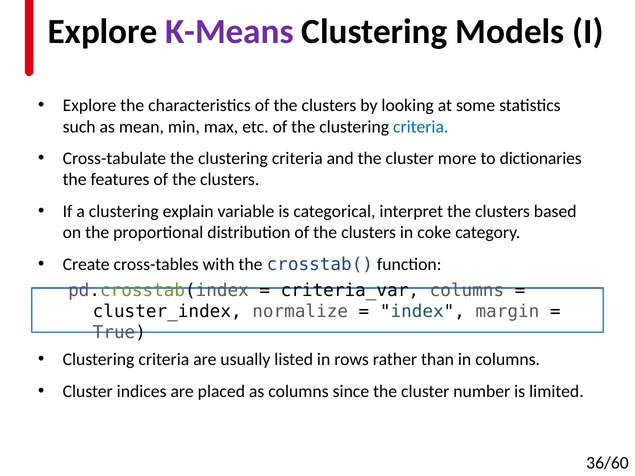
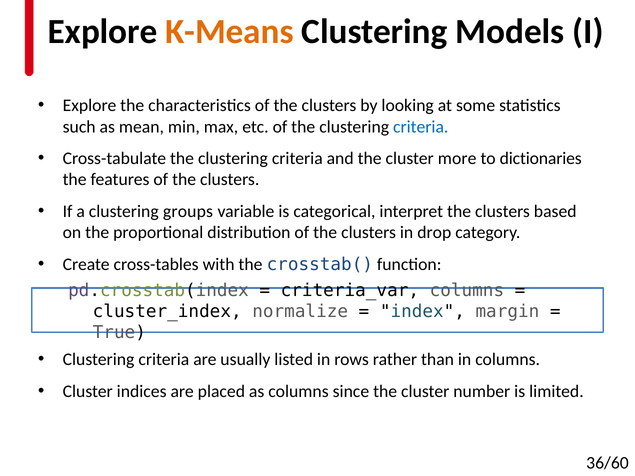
K-Means colour: purple -> orange (229, 32)
explain: explain -> groups (188, 212)
coke: coke -> drop (434, 233)
